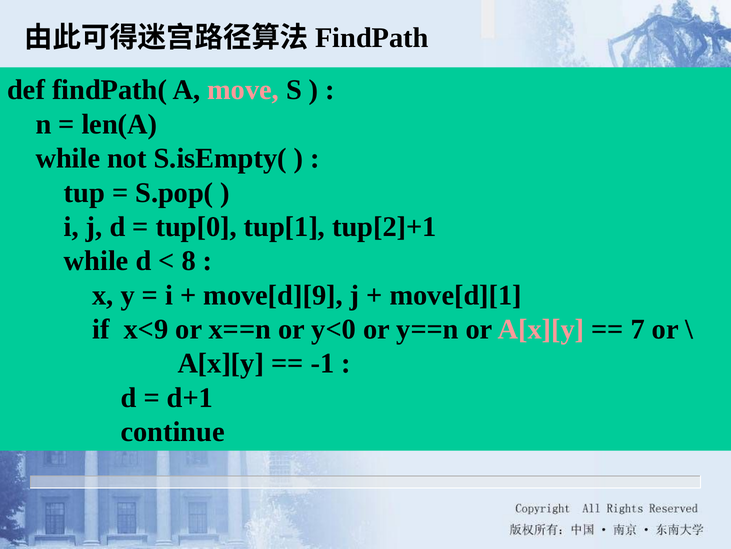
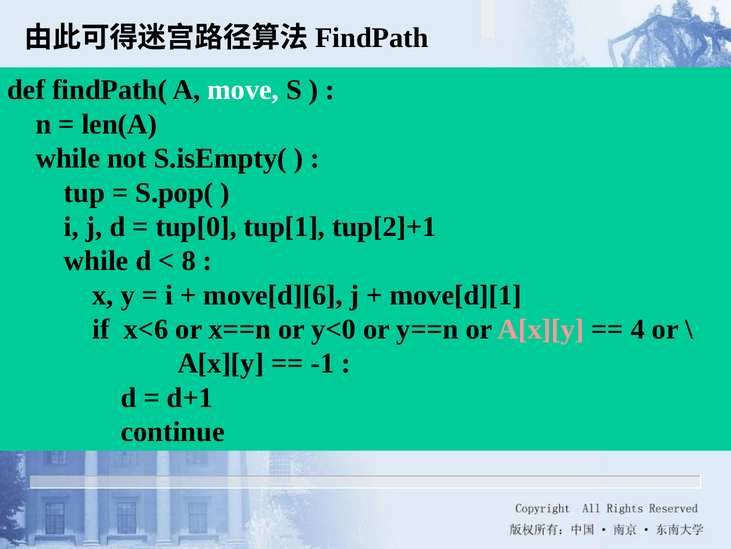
move colour: pink -> white (243, 90)
move[d][9: move[d][9 -> move[d][6 (273, 295)
x<9: x<9 -> x<6 (146, 329)
7: 7 -> 4 (638, 329)
